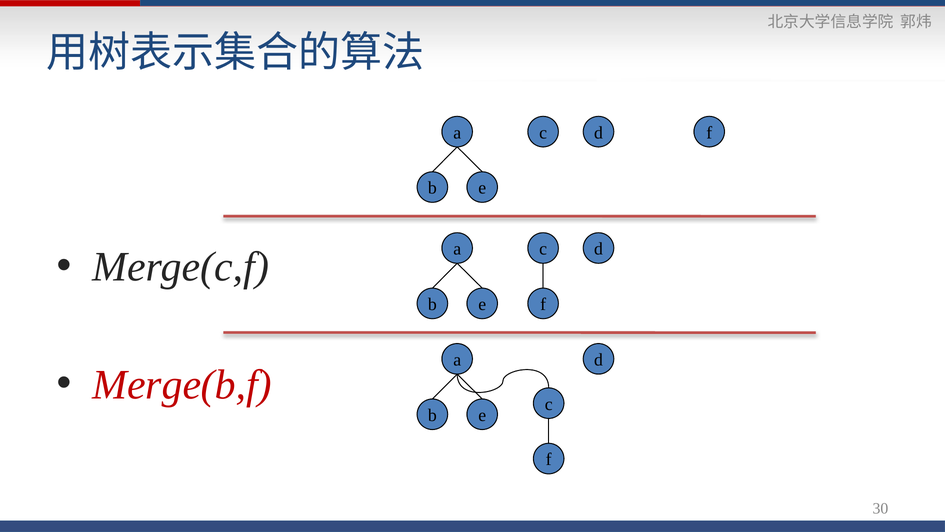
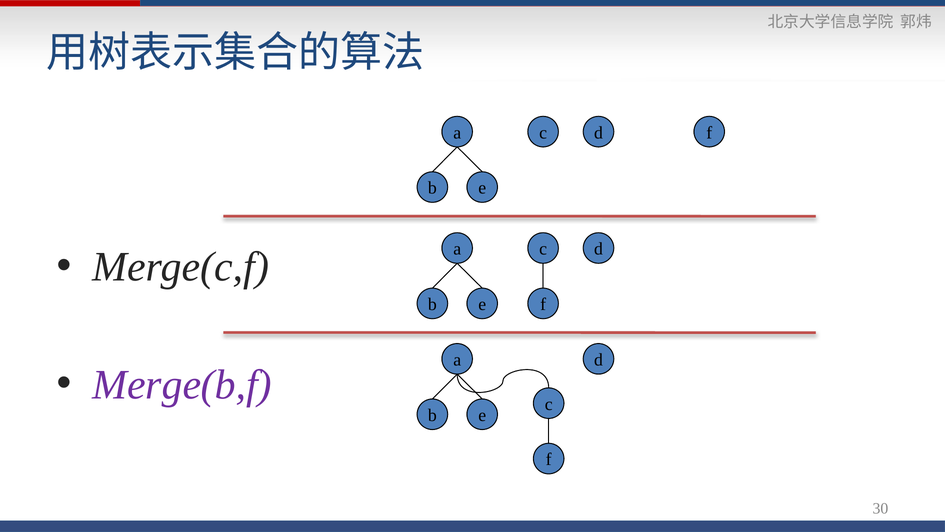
Merge(b,f colour: red -> purple (182, 384)
